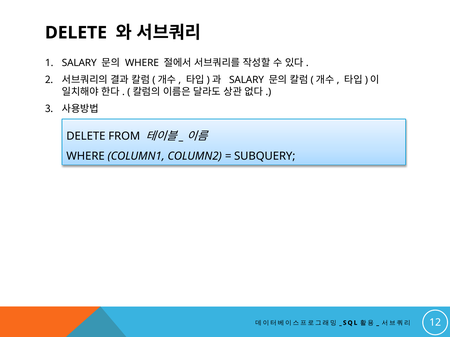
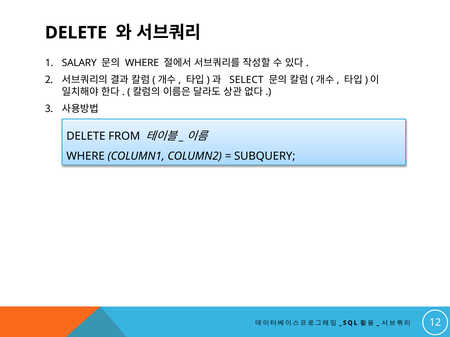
SALARY: SALARY -> SELECT (246, 80)
